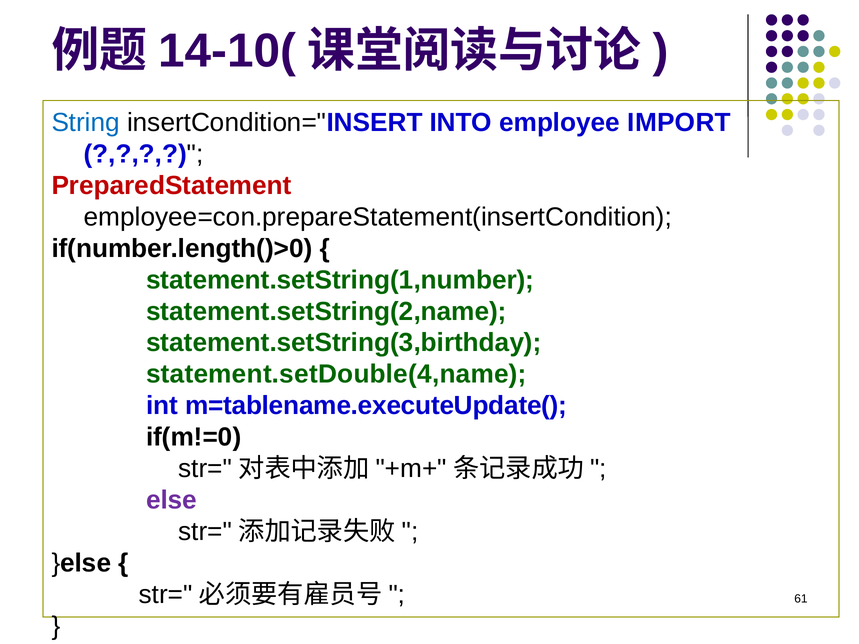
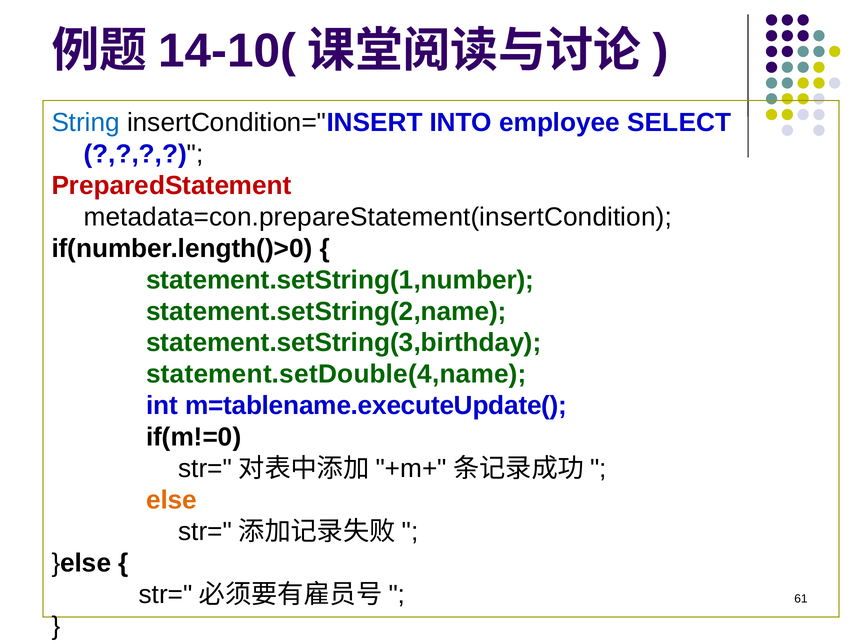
IMPORT: IMPORT -> SELECT (679, 123)
employee=con.prepareStatement(insertCondition: employee=con.prepareStatement(insertCondition -> metadata=con.prepareStatement(insertCondition (378, 217)
else colour: purple -> orange (172, 500)
